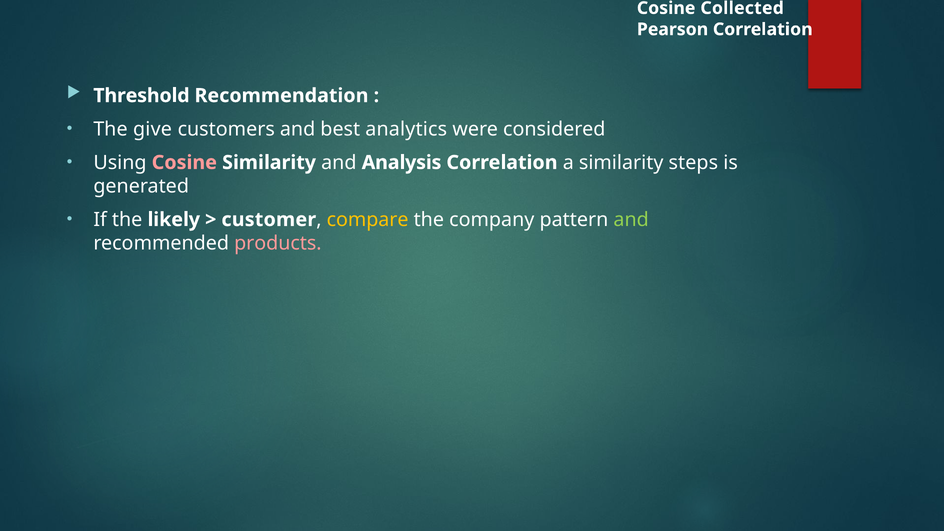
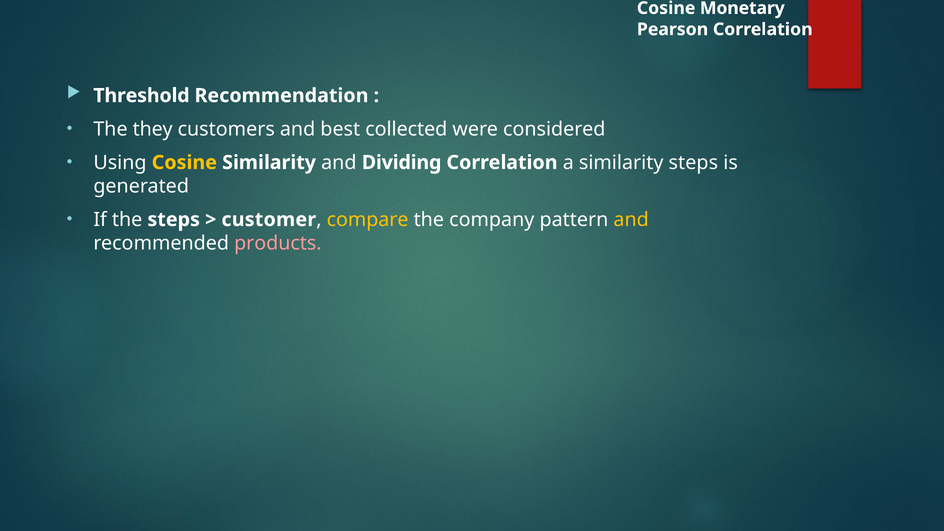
Collected: Collected -> Monetary (742, 8)
give: give -> they (153, 129)
analytics: analytics -> collected (406, 129)
Cosine colour: pink -> yellow (184, 163)
Analysis: Analysis -> Dividing (402, 163)
the likely: likely -> steps (174, 220)
and colour: light green -> yellow (631, 220)
